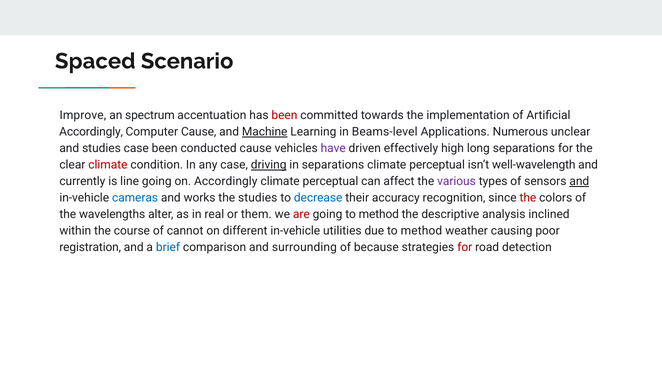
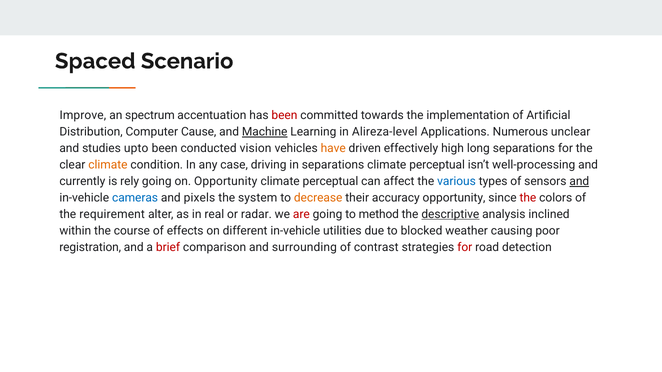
Accordingly: Accordingly -> Distribution (91, 132)
Beams-level: Beams-level -> Alireza-level (385, 132)
studies case: case -> upto (136, 148)
conducted cause: cause -> vision (256, 148)
have colour: purple -> orange (333, 148)
climate colour: red -> orange (108, 165)
driving underline: present -> none (269, 165)
well-wavelength: well-wavelength -> well-processing (534, 165)
line: line -> rely (130, 181)
on Accordingly: Accordingly -> Opportunity (226, 181)
various colour: purple -> blue (457, 181)
works: works -> pixels (199, 198)
the studies: studies -> system (258, 198)
decrease colour: blue -> orange (318, 198)
accuracy recognition: recognition -> opportunity (454, 198)
wavelengths: wavelengths -> requirement (112, 214)
them: them -> radar (256, 214)
descriptive underline: none -> present (450, 214)
cannot: cannot -> effects (185, 231)
due to method: method -> blocked (422, 231)
brief colour: blue -> red (168, 247)
because: because -> contrast (376, 247)
